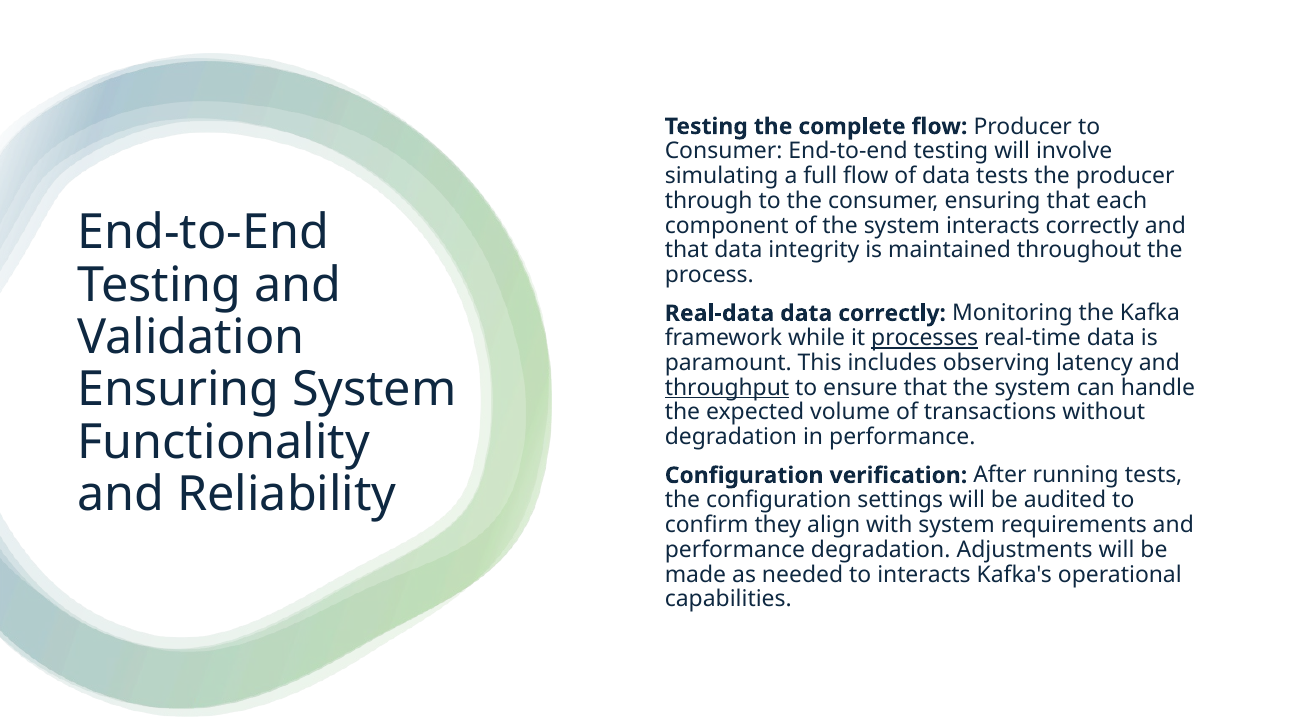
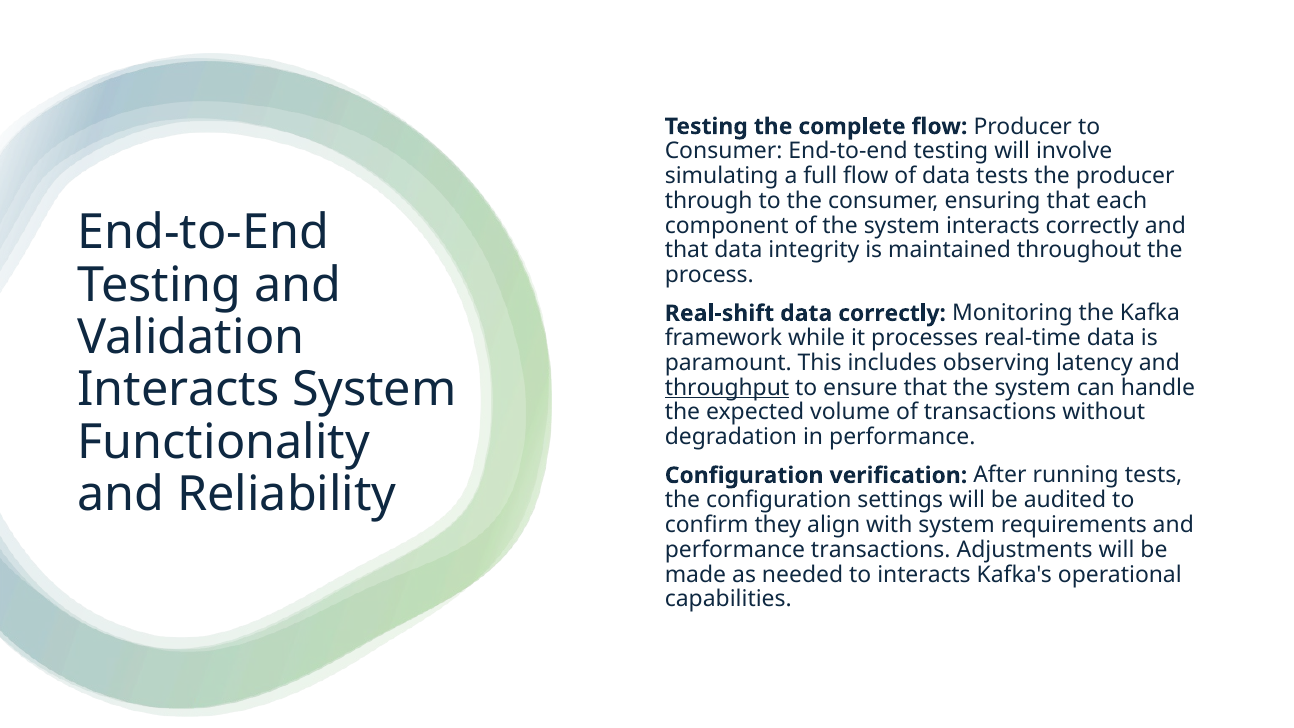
Real-data: Real-data -> Real-shift (719, 313)
processes underline: present -> none (925, 338)
Ensuring: Ensuring -> Interacts (179, 390)
performance degradation: degradation -> transactions (881, 550)
